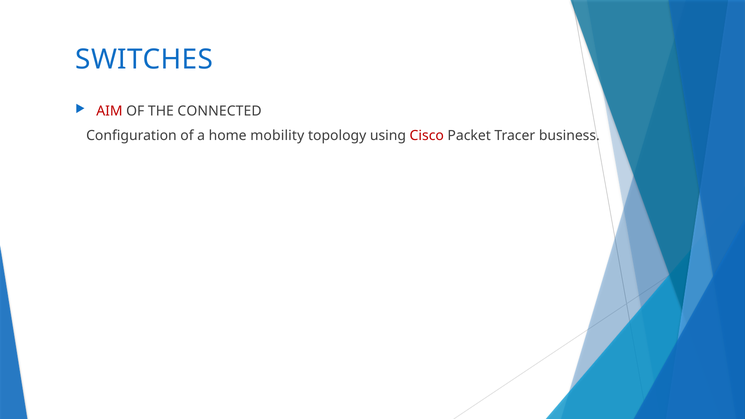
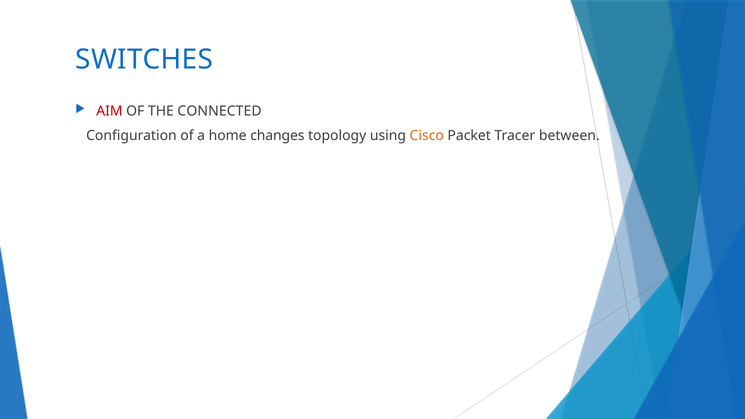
mobility: mobility -> changes (277, 136)
Cisco colour: red -> orange (427, 136)
business: business -> between (569, 136)
